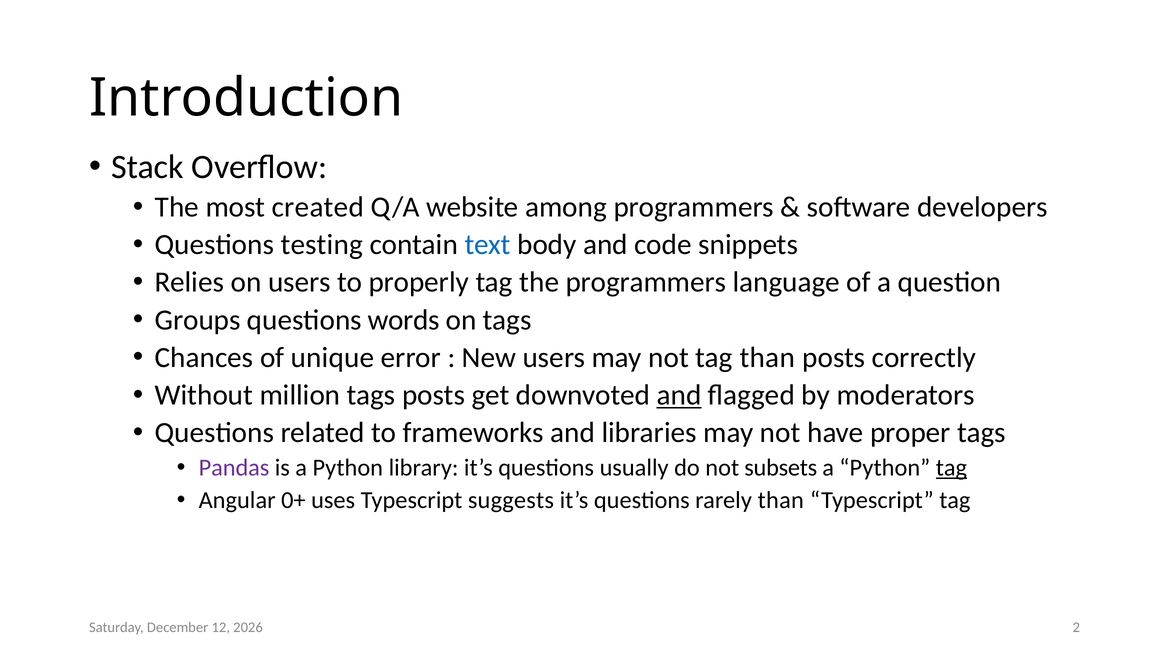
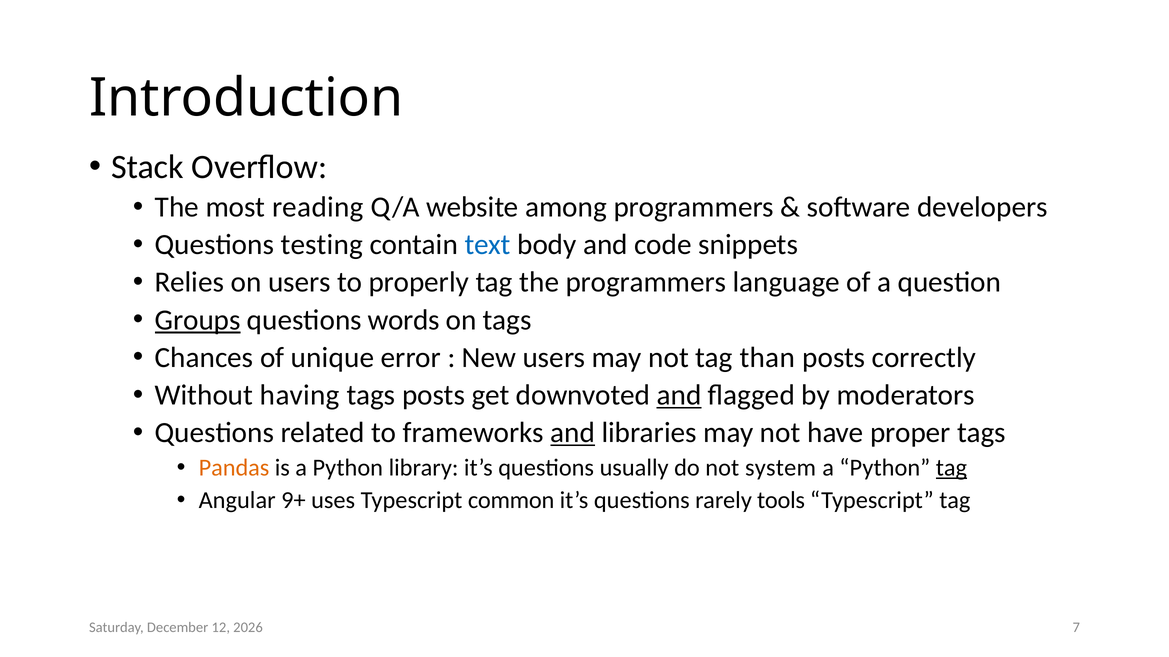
created: created -> reading (318, 207)
Groups underline: none -> present (198, 320)
million: million -> having (300, 395)
and underline: none -> present (573, 433)
Pandas colour: purple -> orange (234, 468)
subsets: subsets -> system (781, 468)
0+: 0+ -> 9+ (293, 501)
suggests: suggests -> common (511, 501)
rarely than: than -> tools (781, 501)
2: 2 -> 7 (1076, 628)
